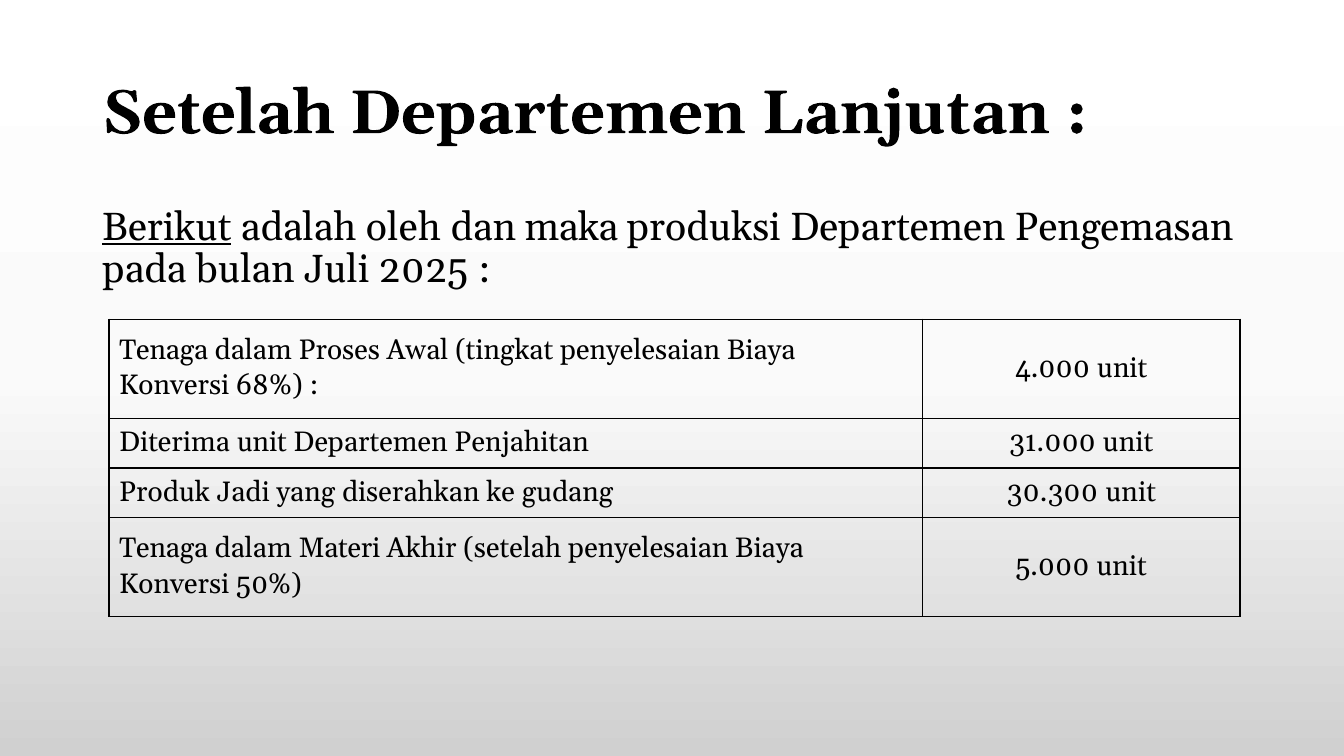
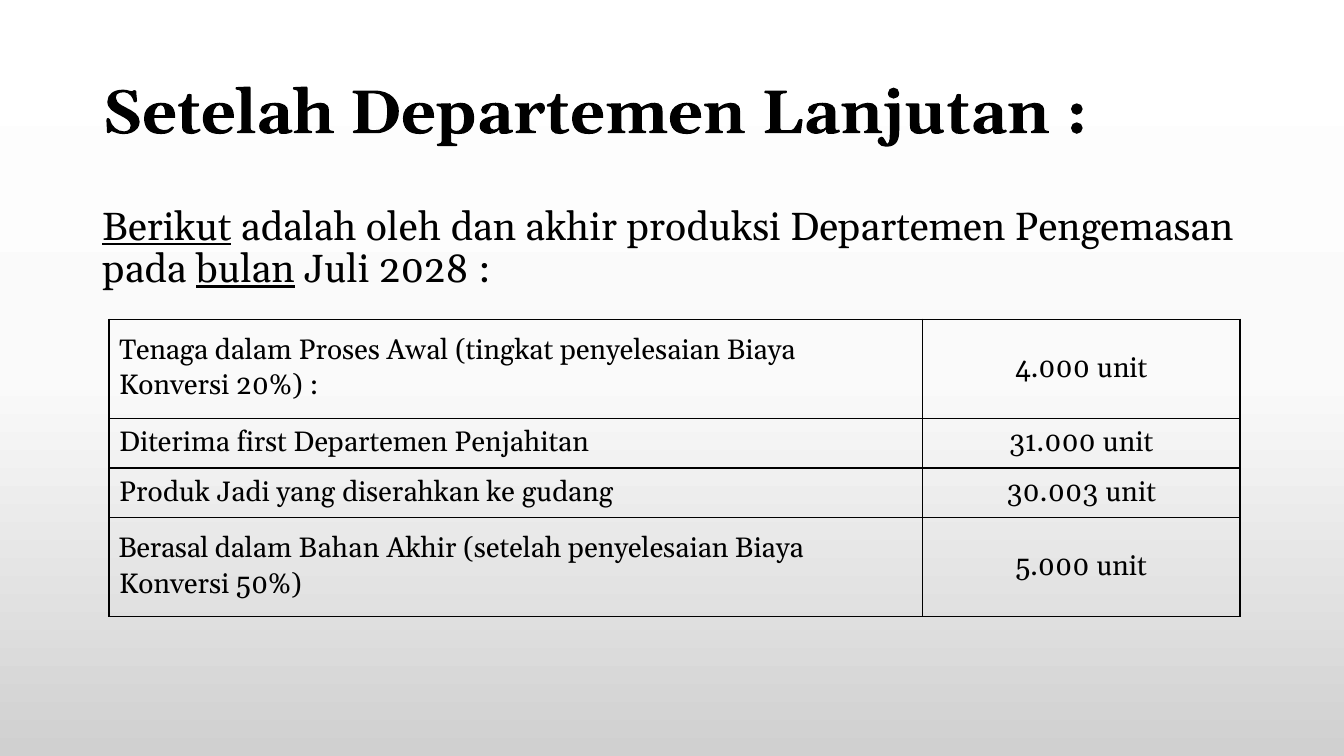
dan maka: maka -> akhir (571, 227)
bulan underline: none -> present (245, 270)
2025: 2025 -> 2028 (424, 270)
68%: 68% -> 20% (269, 386)
Diterima unit: unit -> first (262, 442)
30.300: 30.300 -> 30.003 (1052, 492)
Tenaga: Tenaga -> Berasal (164, 548)
Materi: Materi -> Bahan (339, 548)
